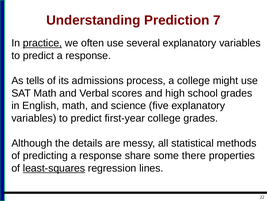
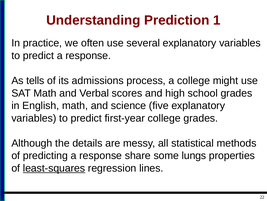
7: 7 -> 1 (217, 20)
practice underline: present -> none (42, 43)
there: there -> lungs (194, 155)
